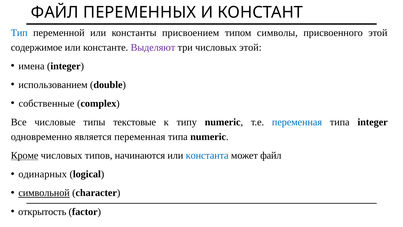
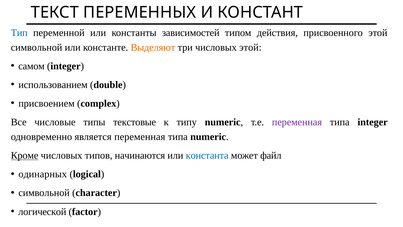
ФАЙЛ: ФАЙЛ -> ТЕКСТ (55, 12)
присвоением: присвоением -> зависимостей (191, 33)
символы: символы -> действия (277, 33)
содержимое: содержимое -> символьной (37, 47)
Выделяют colour: purple -> orange (153, 47)
имена: имена -> самом (32, 66)
собственные: собственные -> присвоением (47, 103)
переменная colour: blue -> purple (297, 122)
символьной underline: present -> none (44, 193)
открытость: открытость -> логической (42, 211)
